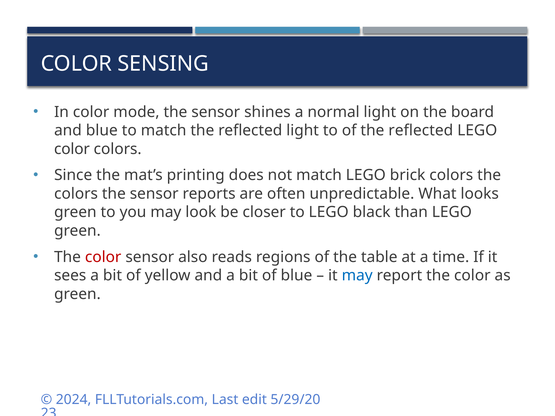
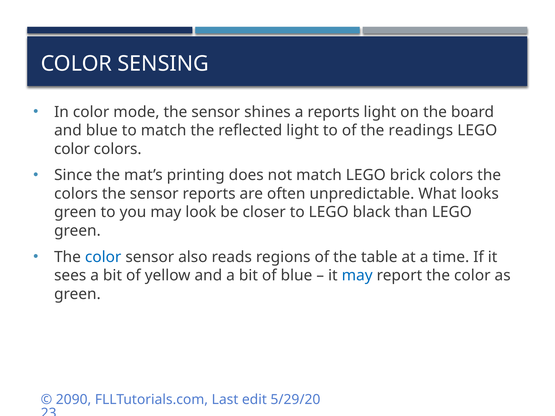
a normal: normal -> reports (334, 112)
of the reflected: reflected -> readings (421, 131)
color colour: red -> blue (103, 257)
2024: 2024 -> 2090 (74, 400)
